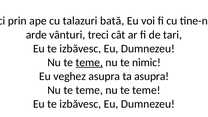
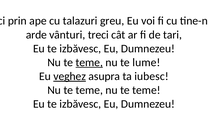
talazuri bată: bată -> greu (112, 21)
nimic: nimic -> lume (146, 62)
veghez underline: none -> present (70, 76)
ta asupra: asupra -> iubesc (152, 76)
